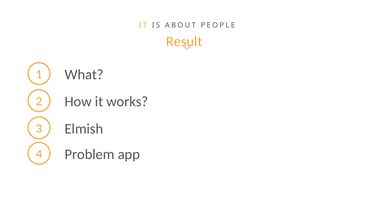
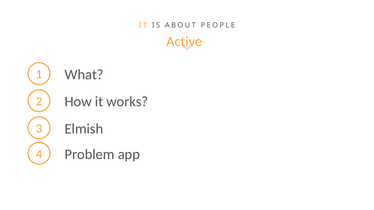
Result: Result -> Active (184, 42)
